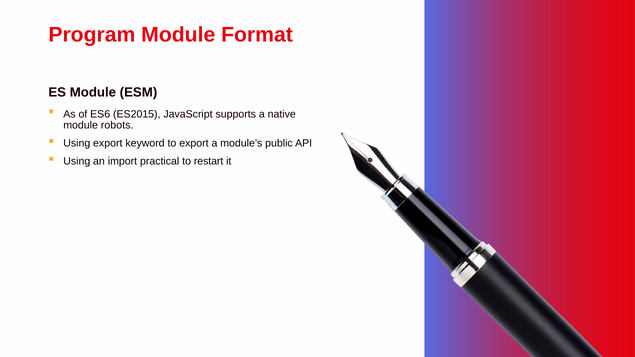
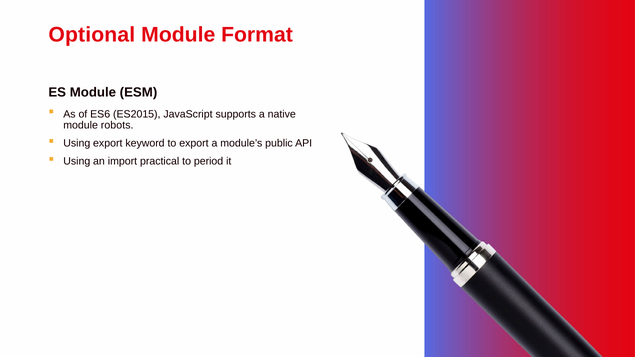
Program: Program -> Optional (92, 35)
restart: restart -> period (209, 162)
